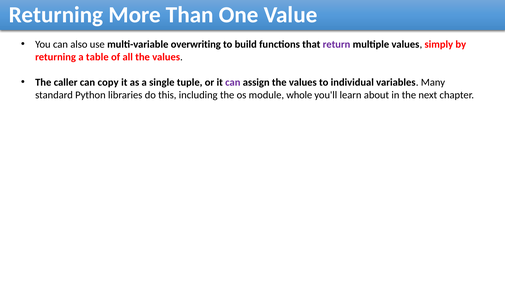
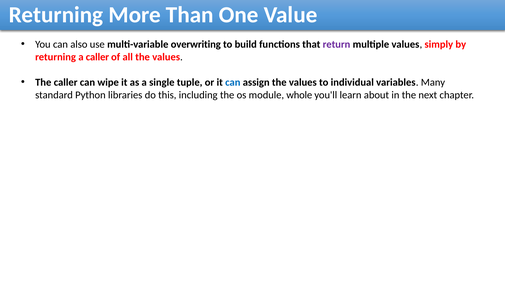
a table: table -> caller (97, 57)
copy: copy -> wipe (108, 82)
can colour: purple -> blue (233, 82)
